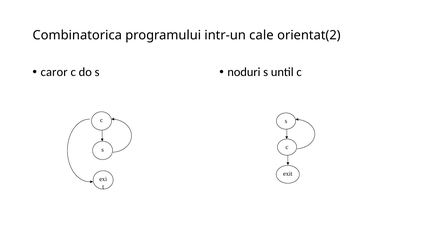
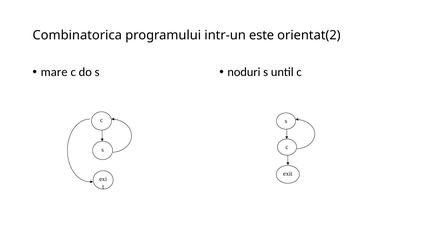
cale: cale -> este (262, 35)
caror: caror -> mare (54, 72)
